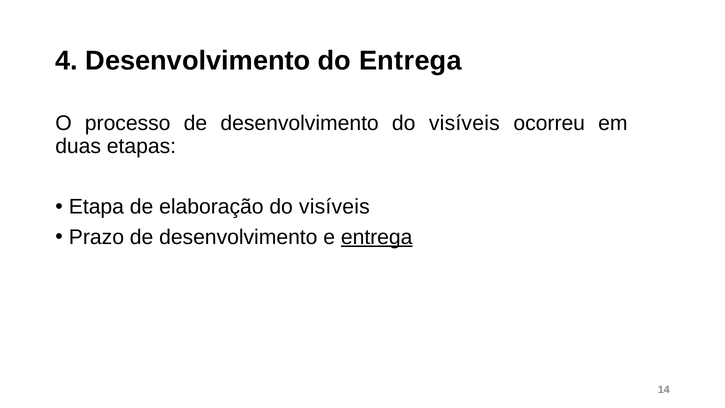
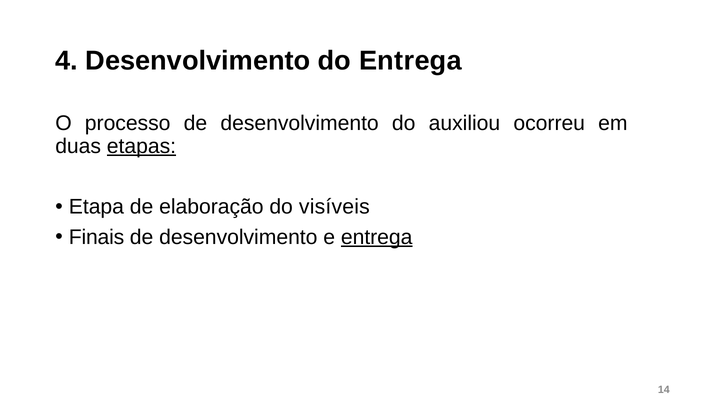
desenvolvimento do visíveis: visíveis -> auxiliou (464, 123)
etapas underline: none -> present (141, 146)
Prazo: Prazo -> Finais (97, 237)
